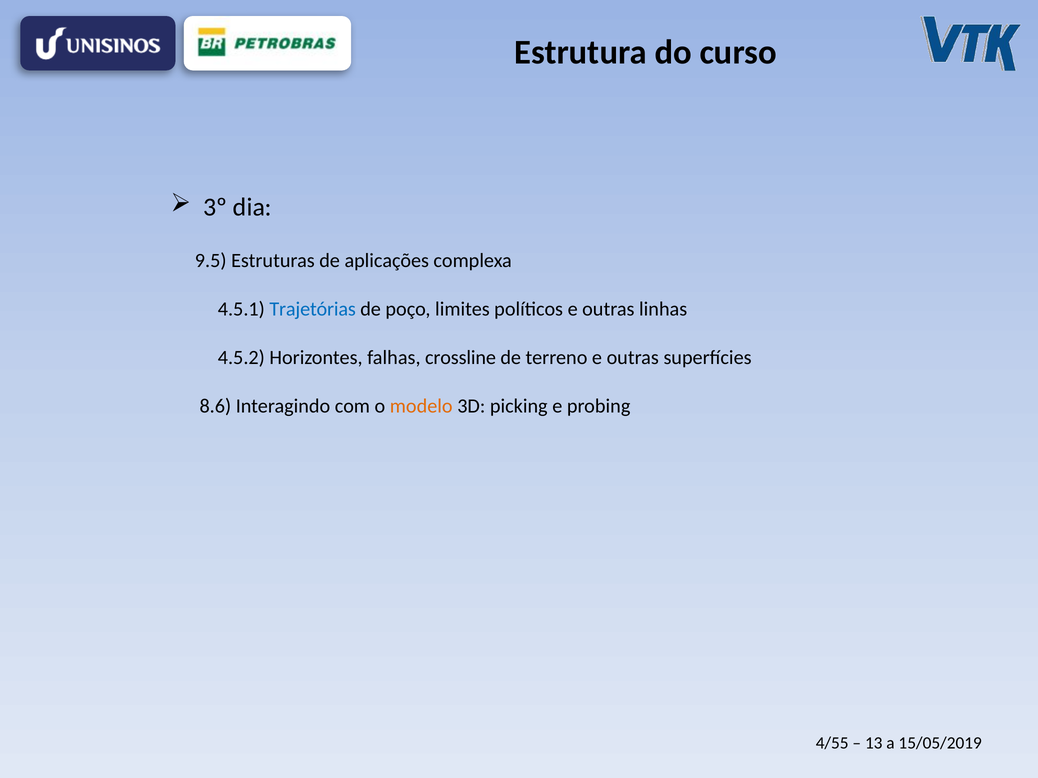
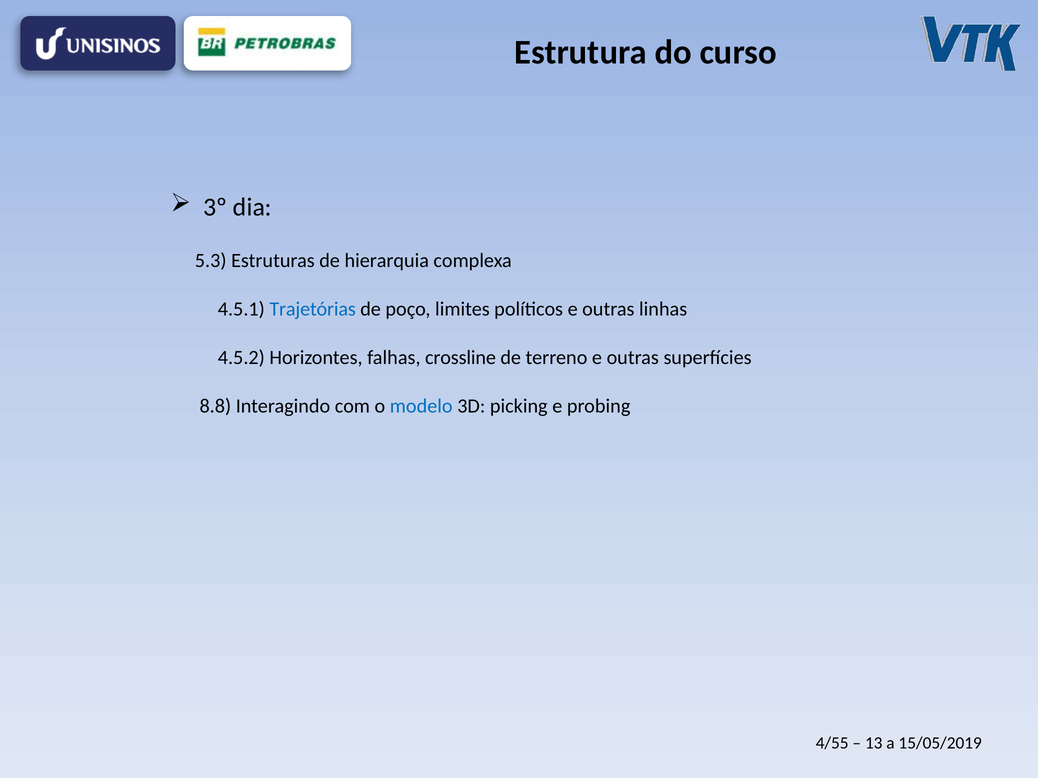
9.5: 9.5 -> 5.3 (211, 261)
aplicações: aplicações -> hierarquia (387, 261)
8.6: 8.6 -> 8.8 (215, 406)
modelo colour: orange -> blue (421, 406)
